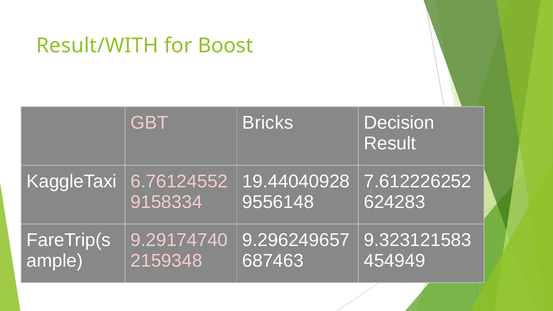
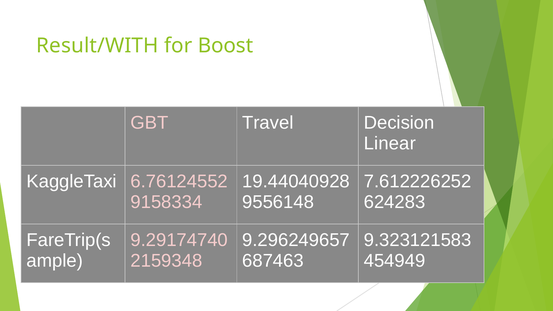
Bricks: Bricks -> Travel (268, 123)
Result: Result -> Linear (390, 143)
